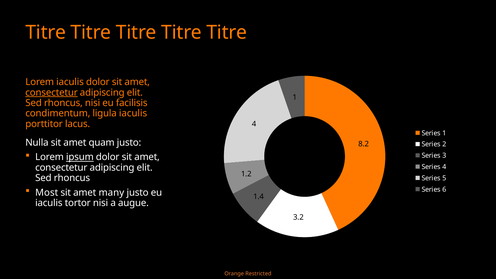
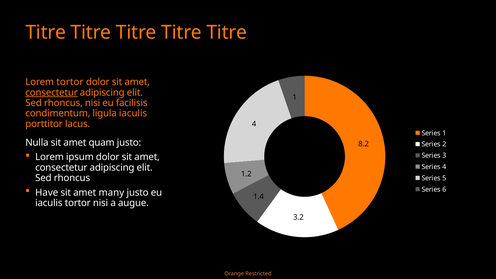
Lorem iaculis: iaculis -> tortor (70, 82)
ipsum underline: present -> none (80, 157)
Most: Most -> Have (47, 193)
